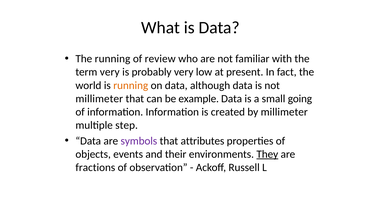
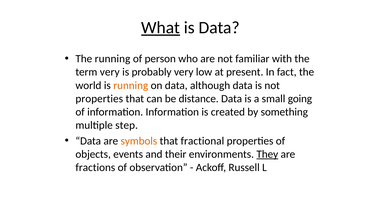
What underline: none -> present (161, 28)
review: review -> person (160, 59)
millimeter: millimeter -> properties (99, 99)
example: example -> distance (199, 99)
by millimeter: millimeter -> something (284, 112)
symbols colour: purple -> orange (139, 141)
attributes: attributes -> fractional (202, 141)
